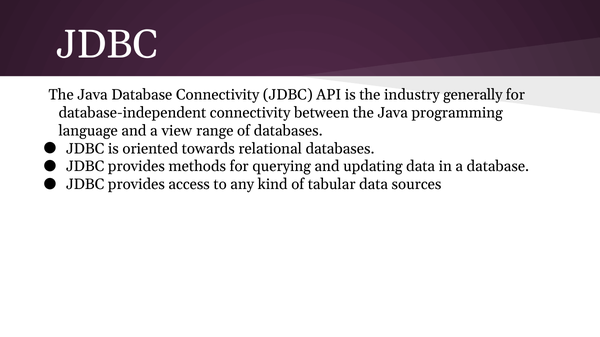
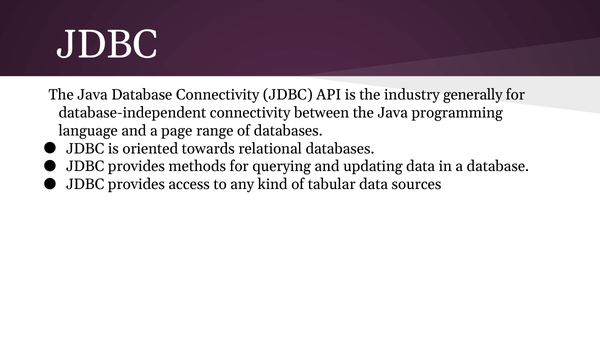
view: view -> page (177, 131)
